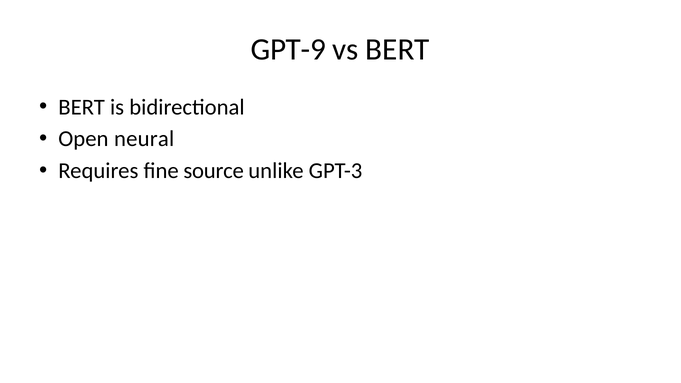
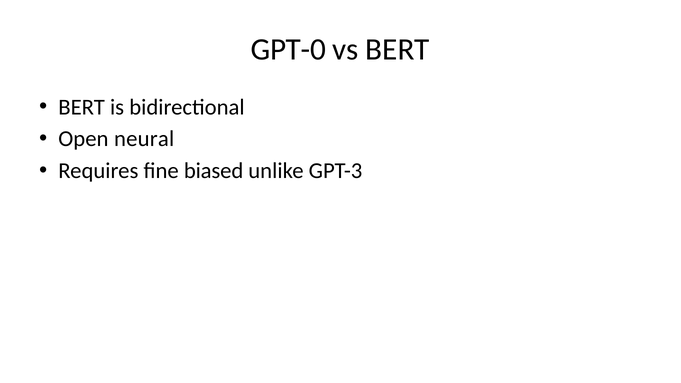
GPT-9: GPT-9 -> GPT-0 (288, 49)
source: source -> biased (214, 171)
